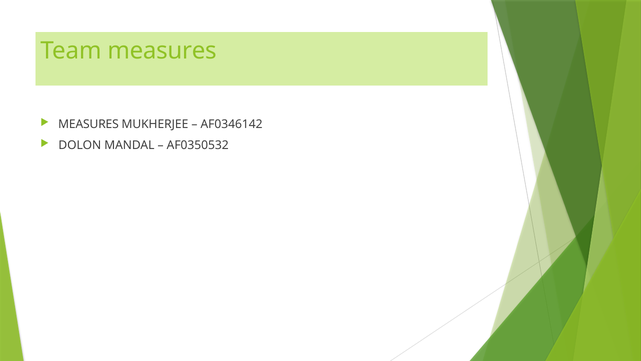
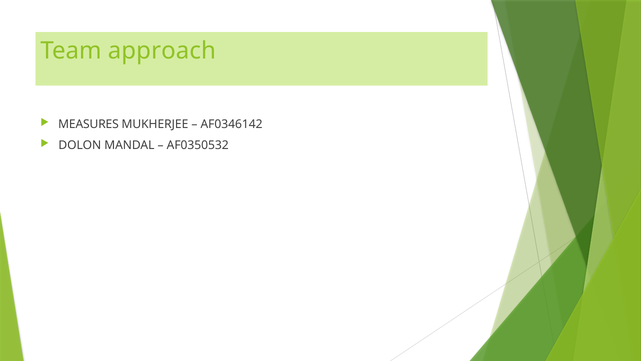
Team measures: measures -> approach (162, 51)
